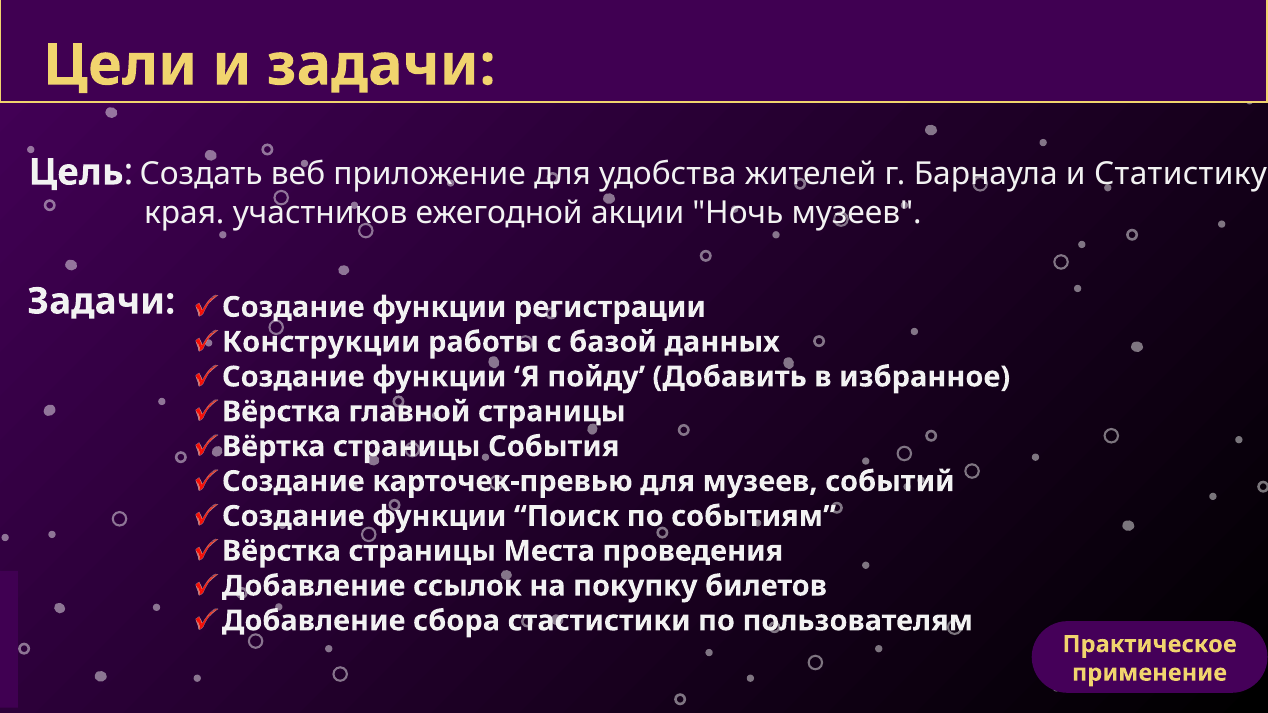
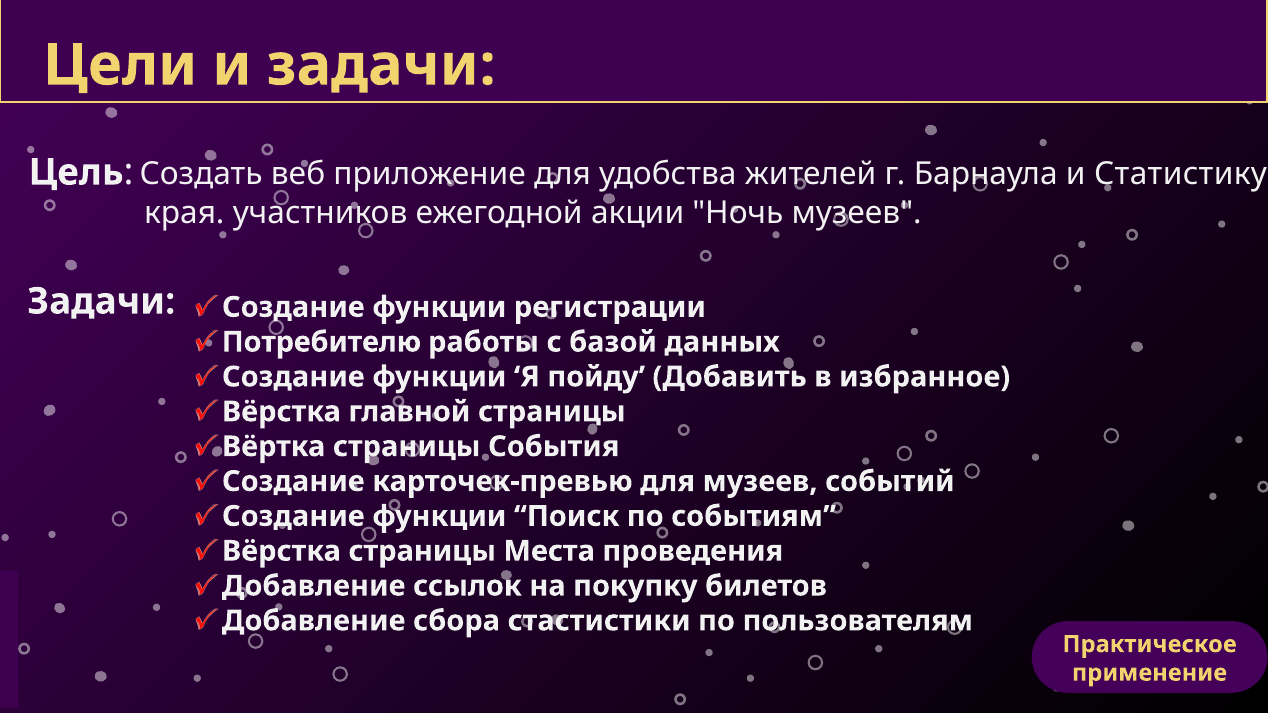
Конструкции: Конструкции -> Потребителю (321, 342)
